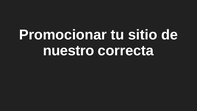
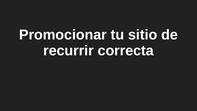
nuestro: nuestro -> recurrir (68, 51)
